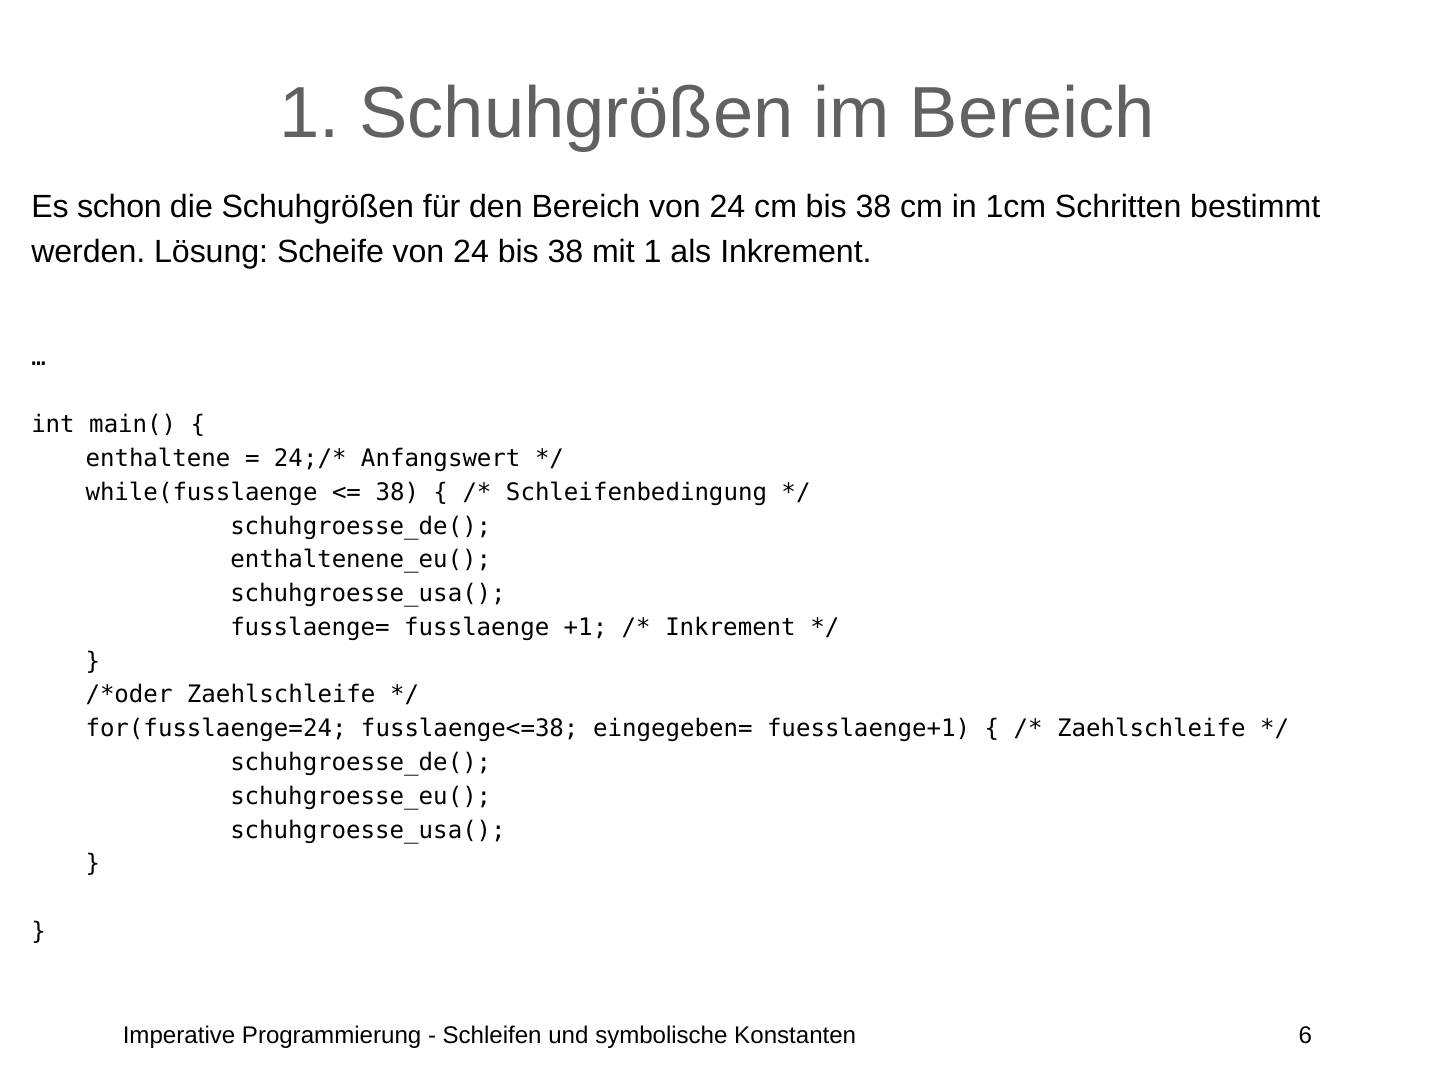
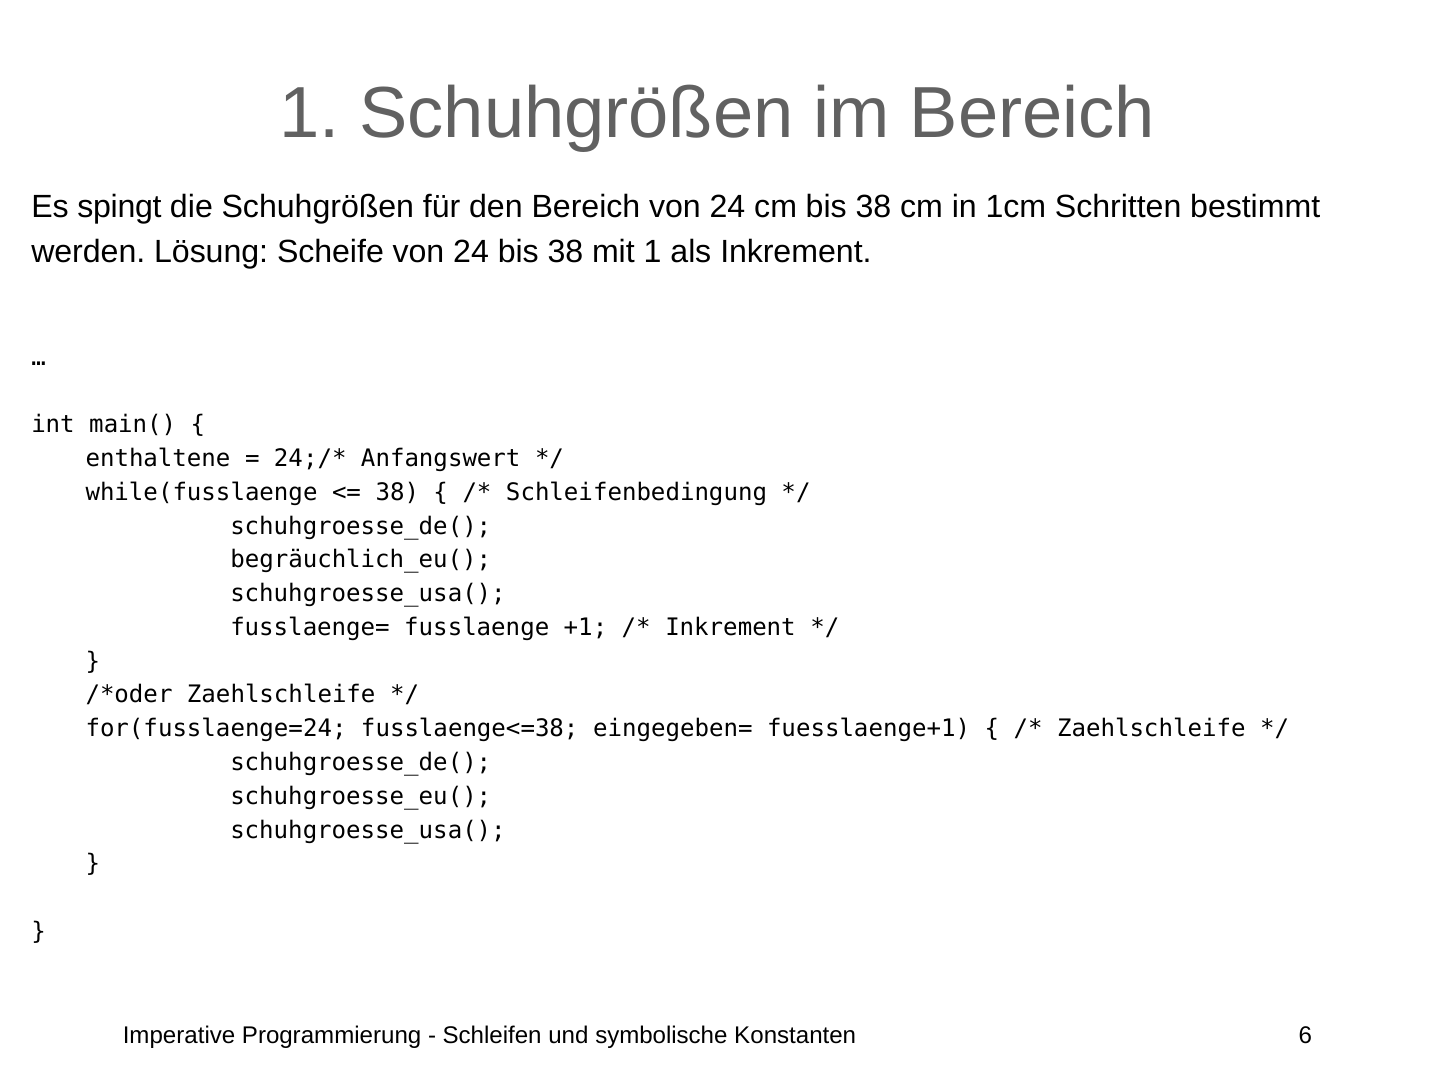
schon: schon -> spingt (119, 207)
enthaltenene_eu(: enthaltenene_eu( -> begräuchlich_eu( (361, 560)
